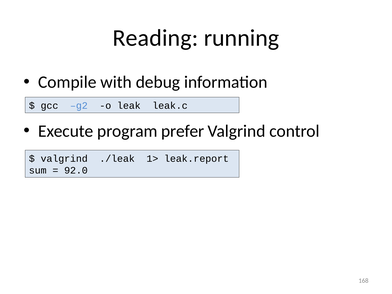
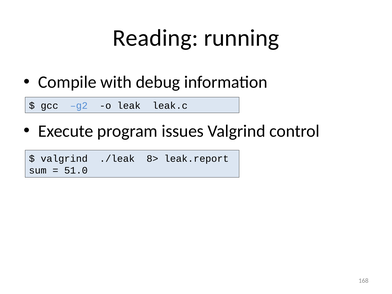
prefer: prefer -> issues (183, 131)
1>: 1> -> 8> (152, 159)
92.0: 92.0 -> 51.0 (76, 170)
